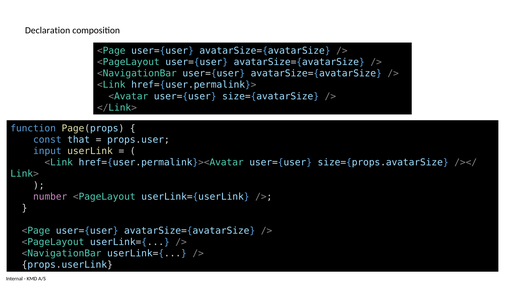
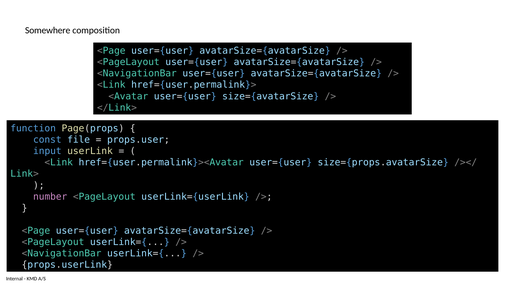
Declaration: Declaration -> Somewhere (48, 31)
that: that -> file (79, 140)
